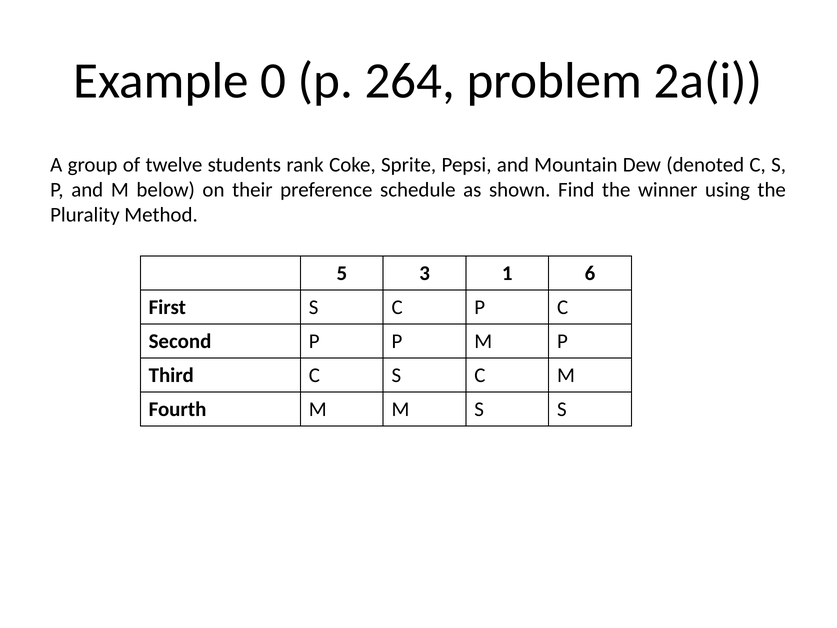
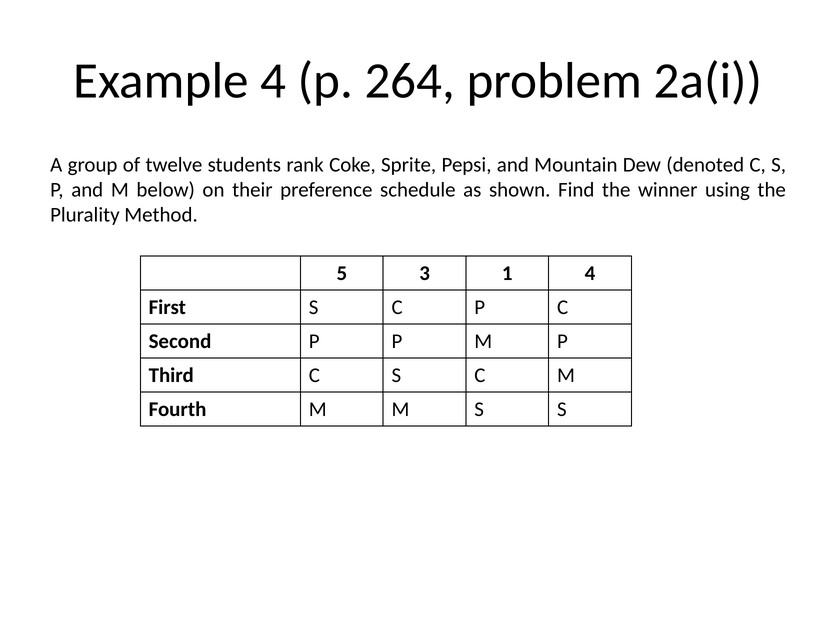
Example 0: 0 -> 4 (273, 81)
1 6: 6 -> 4 (590, 273)
